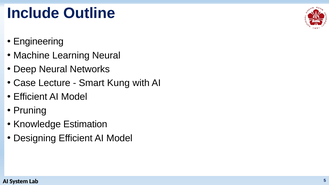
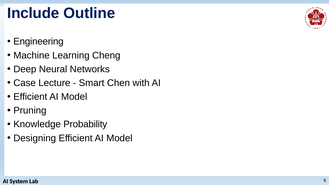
Learning Neural: Neural -> Cheng (106, 55)
Kung: Kung -> Chen (118, 83)
Estimation: Estimation -> Probability (85, 124)
